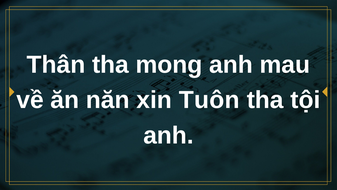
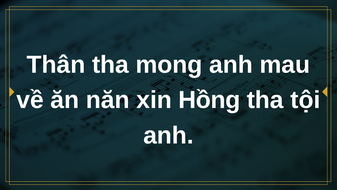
Tuôn: Tuôn -> Hồng (209, 100)
